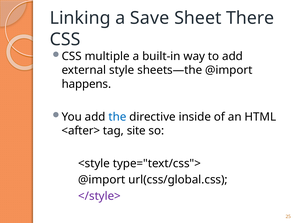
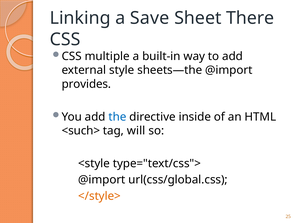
happens: happens -> provides (86, 84)
<after>: <after> -> <such> (81, 131)
site: site -> will (136, 131)
</style> colour: purple -> orange (99, 197)
